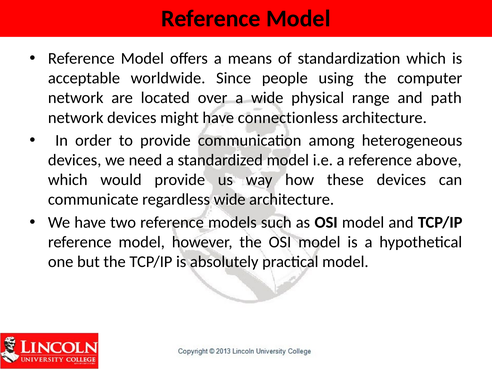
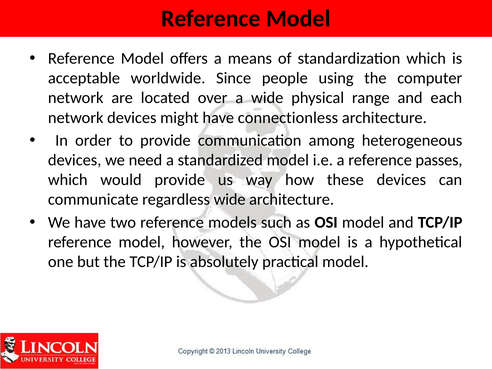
path: path -> each (446, 98)
above: above -> passes (439, 160)
